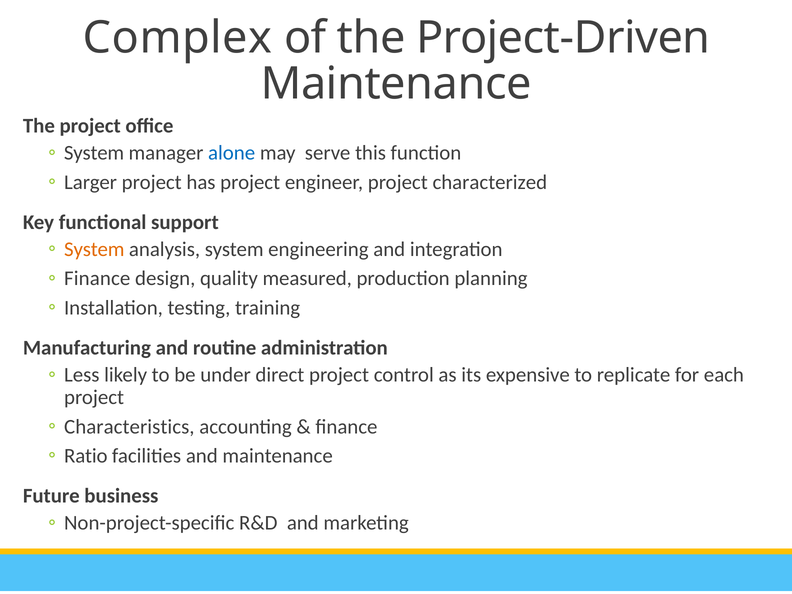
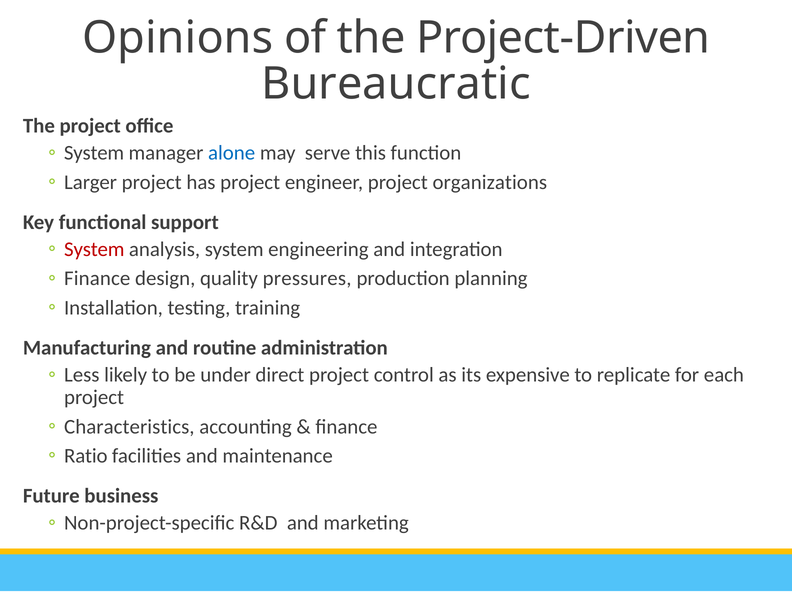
Complex: Complex -> Opinions (178, 38)
Maintenance: Maintenance -> Bureaucratic (396, 84)
characterized: characterized -> organizations (490, 182)
System colour: orange -> red (94, 249)
measured: measured -> pressures (307, 279)
